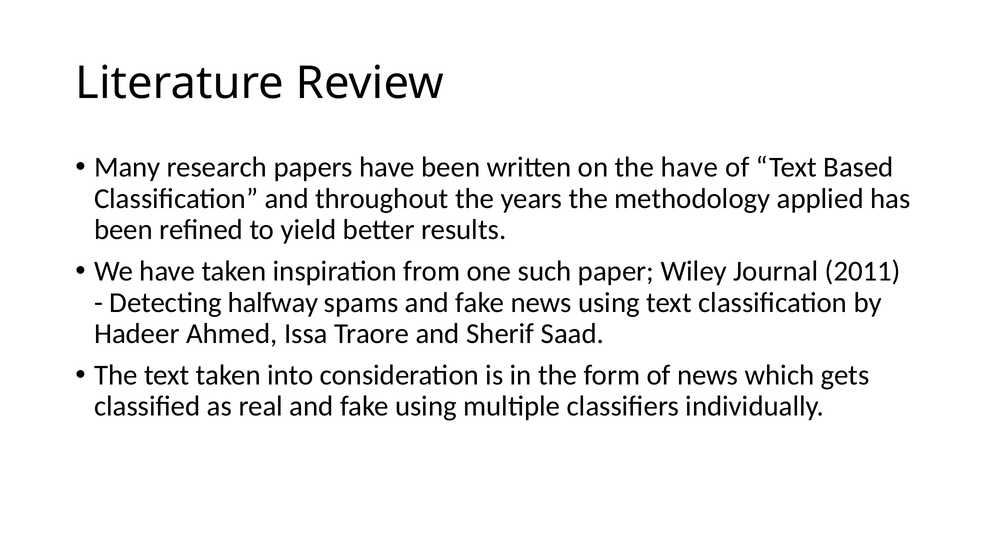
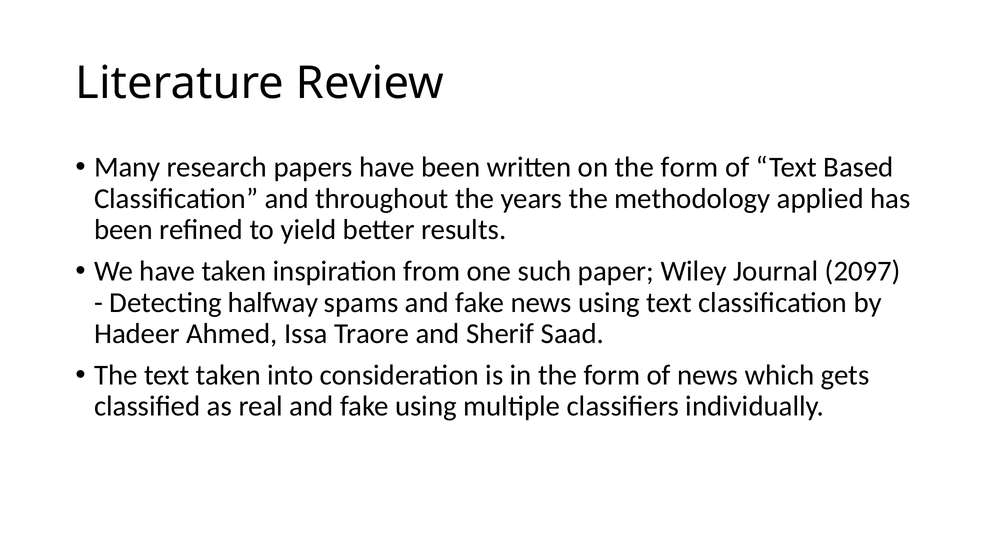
on the have: have -> form (690, 167)
2011: 2011 -> 2097 (863, 271)
